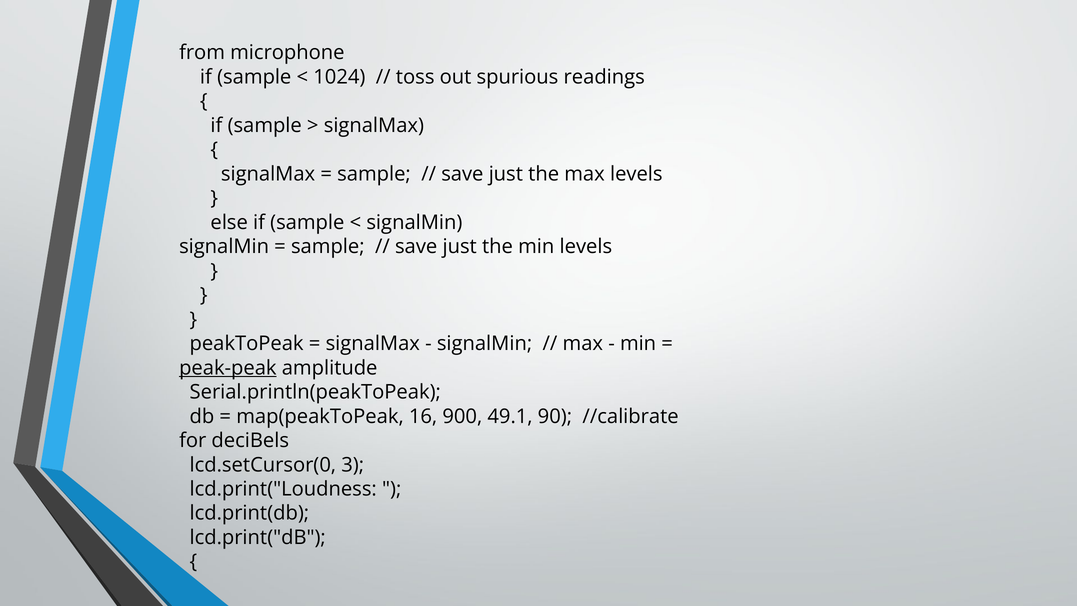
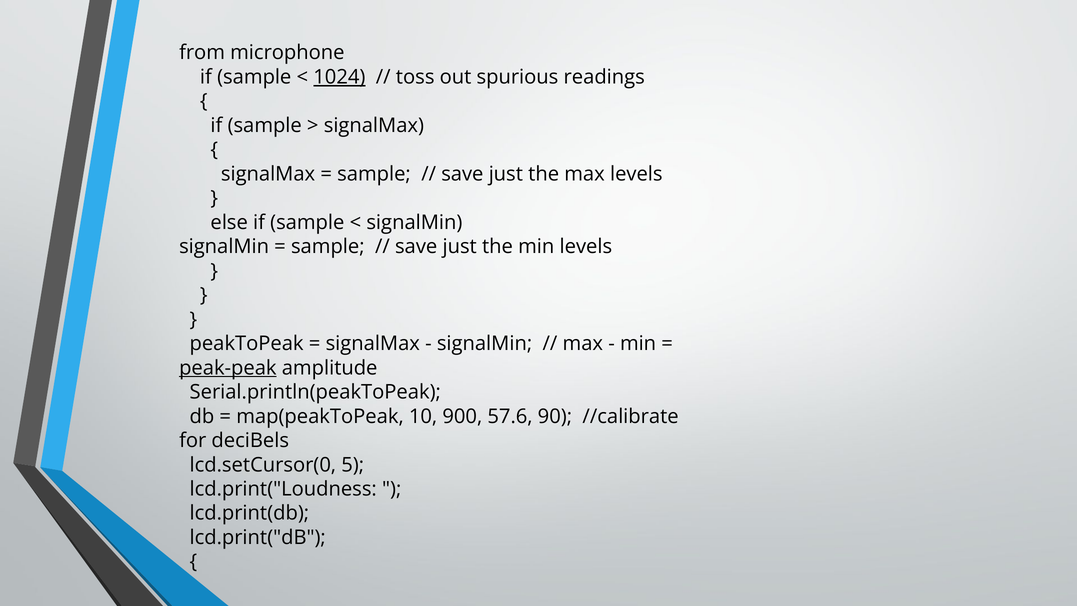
1024 underline: none -> present (339, 77)
16: 16 -> 10 (423, 416)
49.1: 49.1 -> 57.6 (510, 416)
3: 3 -> 5 (353, 465)
